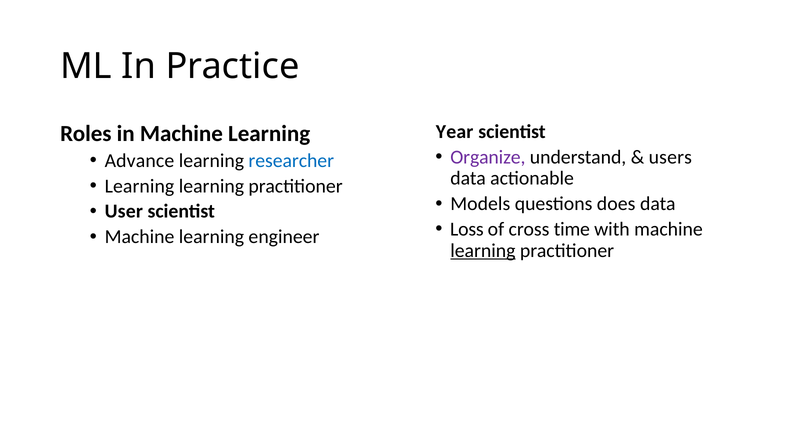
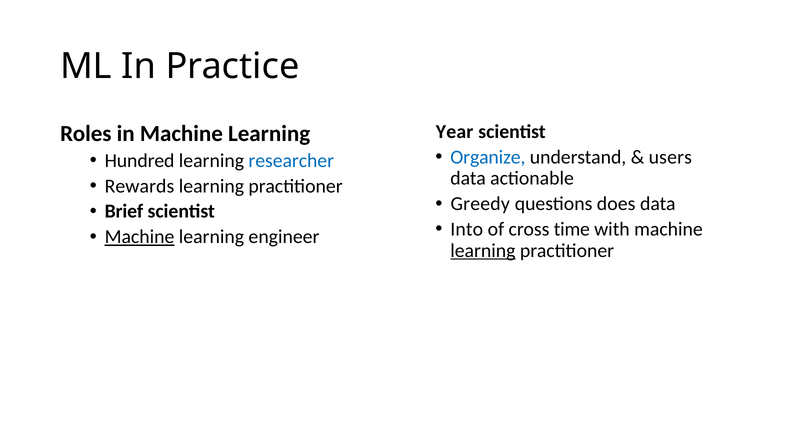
Organize colour: purple -> blue (488, 157)
Advance: Advance -> Hundred (140, 161)
Learning: Learning -> Rewards (139, 186)
Models: Models -> Greedy (480, 204)
User: User -> Brief (124, 212)
Loss: Loss -> Into (467, 229)
Machine underline: none -> present (140, 237)
